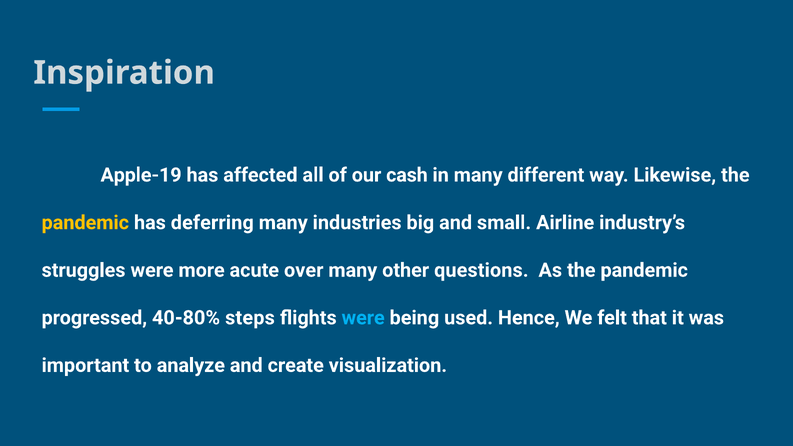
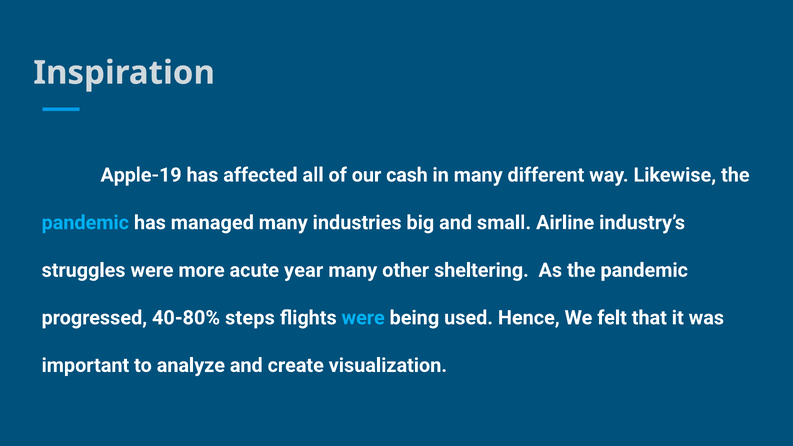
pandemic colour: yellow -> light blue (85, 223)
deferring: deferring -> managed (212, 223)
over: over -> year (304, 270)
questions: questions -> sheltering (481, 270)
